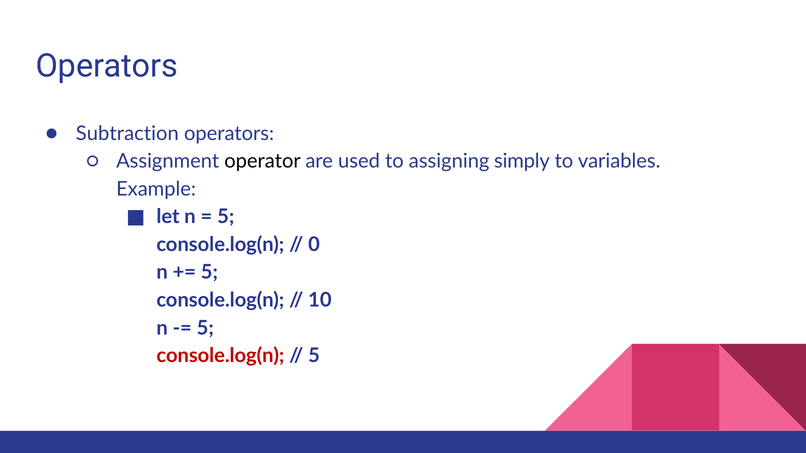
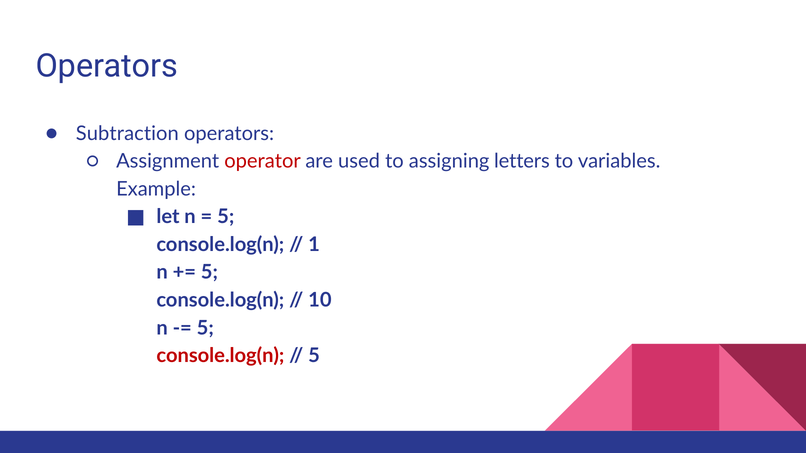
operator colour: black -> red (263, 161)
simply: simply -> letters (522, 161)
0: 0 -> 1 (314, 245)
